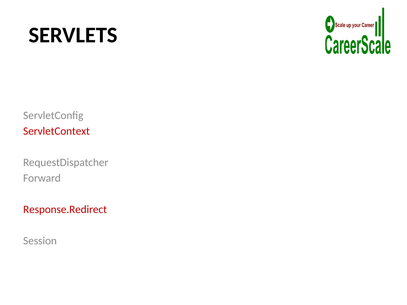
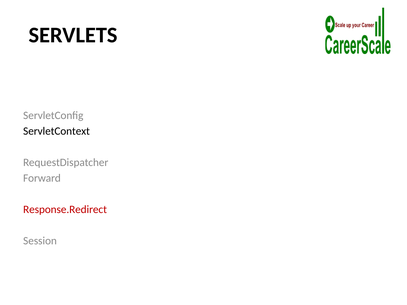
ServletContext colour: red -> black (57, 131)
